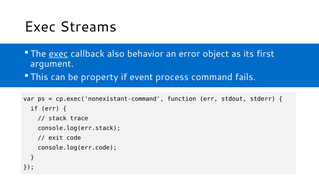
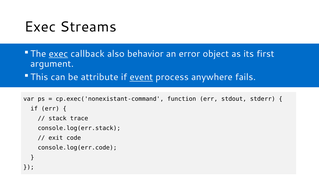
property: property -> attribute (100, 77)
event underline: none -> present (141, 77)
command: command -> anywhere (212, 77)
